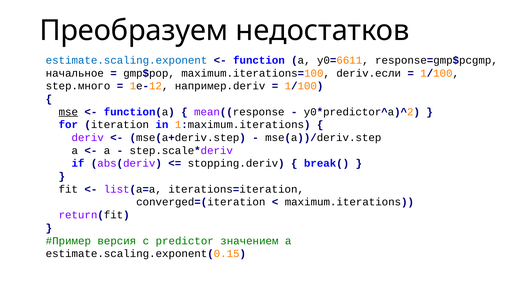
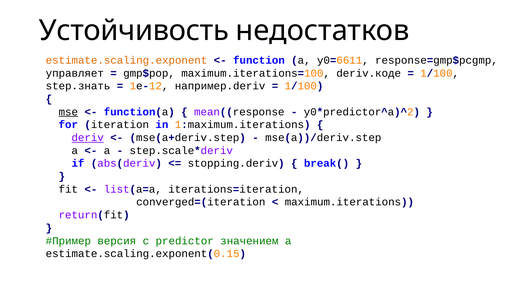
Преобразуем: Преобразуем -> Устойчивость (134, 31)
estimate.scaling.exponent colour: blue -> orange (127, 60)
начальное: начальное -> управляет (75, 73)
deriv.если: deriv.если -> deriv.коде (369, 73)
step.много: step.много -> step.знать (78, 86)
deriv underline: none -> present (88, 138)
